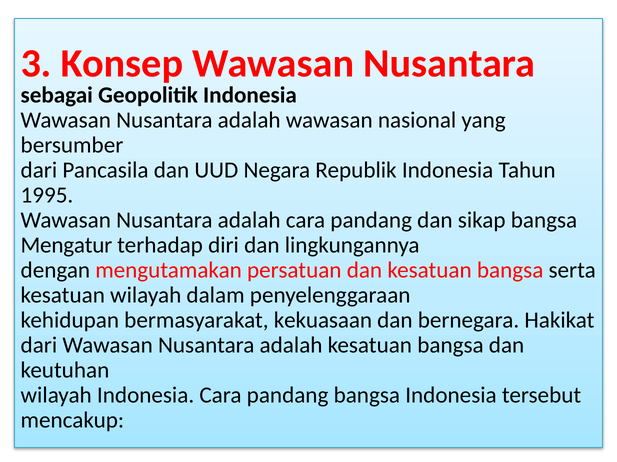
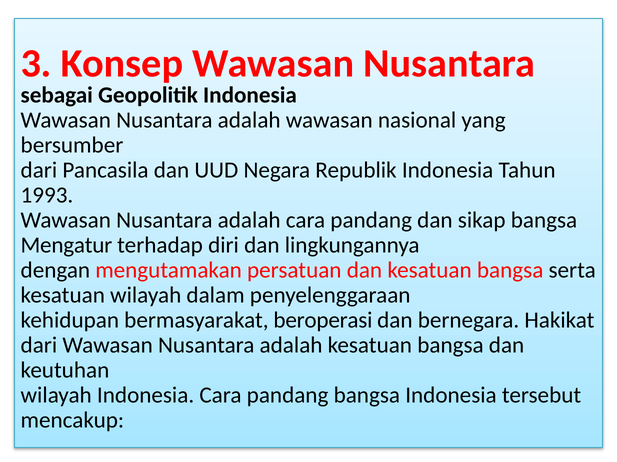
1995: 1995 -> 1993 (47, 196)
kekuasaan: kekuasaan -> beroperasi (323, 321)
